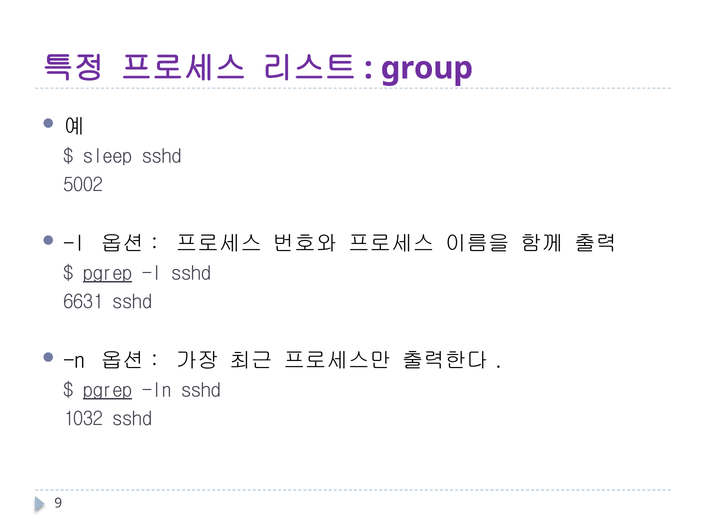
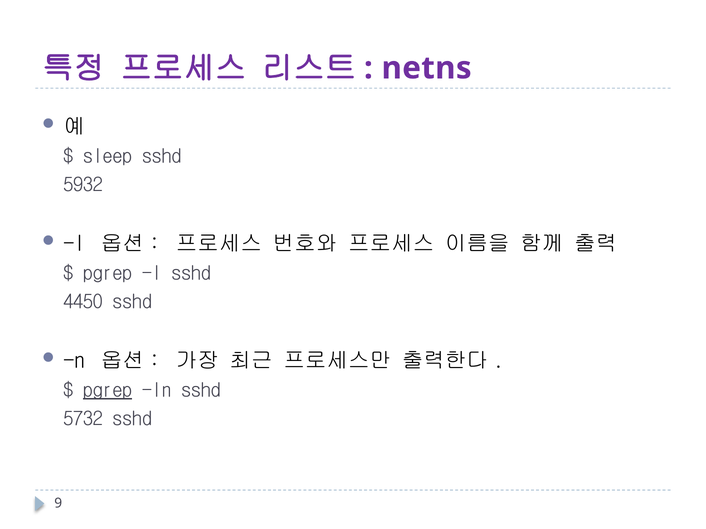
group: group -> netns (427, 68)
5002: 5002 -> 5932 (83, 185)
pgrep underline: present -> none (108, 274)
6631: 6631 -> 4450 (83, 302)
1032: 1032 -> 5732 (83, 419)
